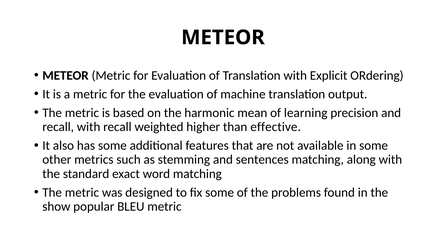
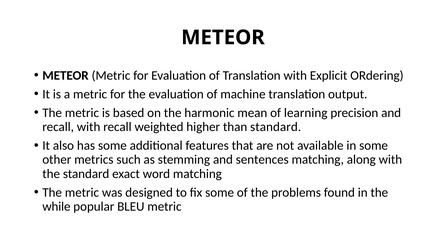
than effective: effective -> standard (276, 127)
show: show -> while (56, 206)
